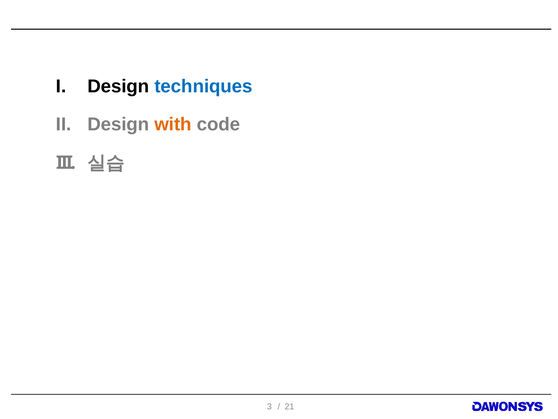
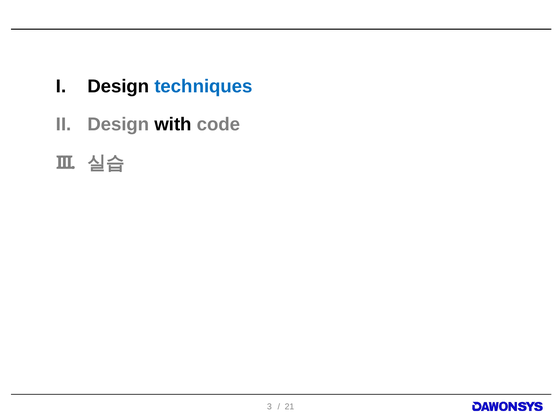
with colour: orange -> black (173, 124)
